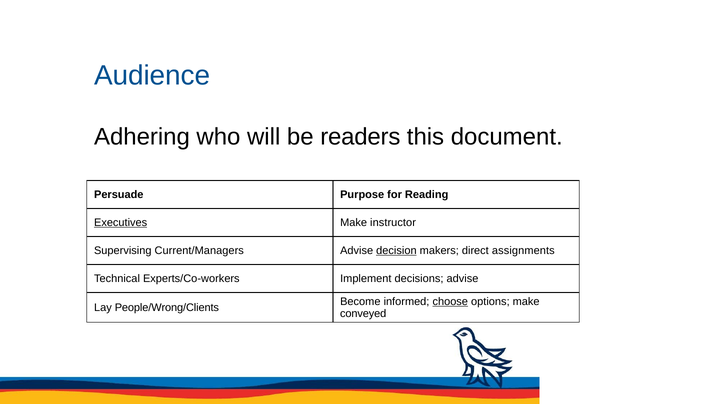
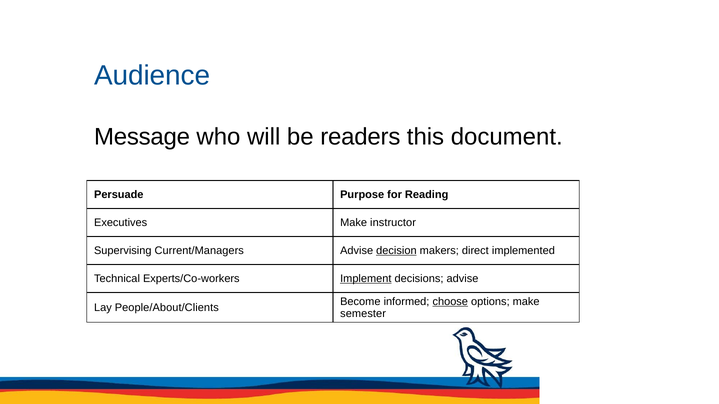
Adhering: Adhering -> Message (142, 137)
Executives underline: present -> none (121, 223)
assignments: assignments -> implemented (523, 251)
Implement underline: none -> present (366, 279)
People/Wrong/Clients: People/Wrong/Clients -> People/About/Clients (167, 308)
conveyed: conveyed -> semester (363, 314)
